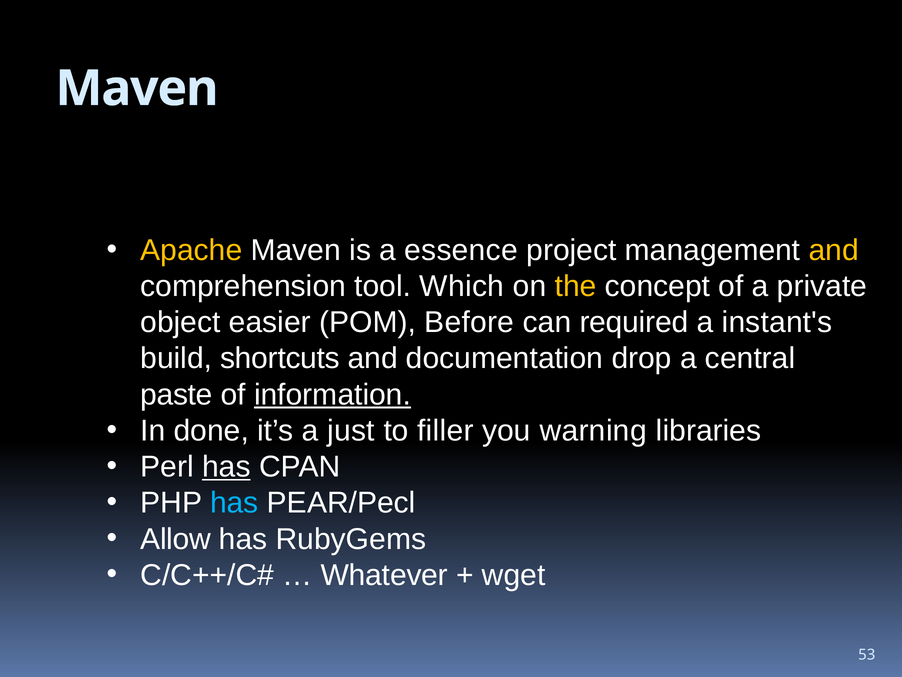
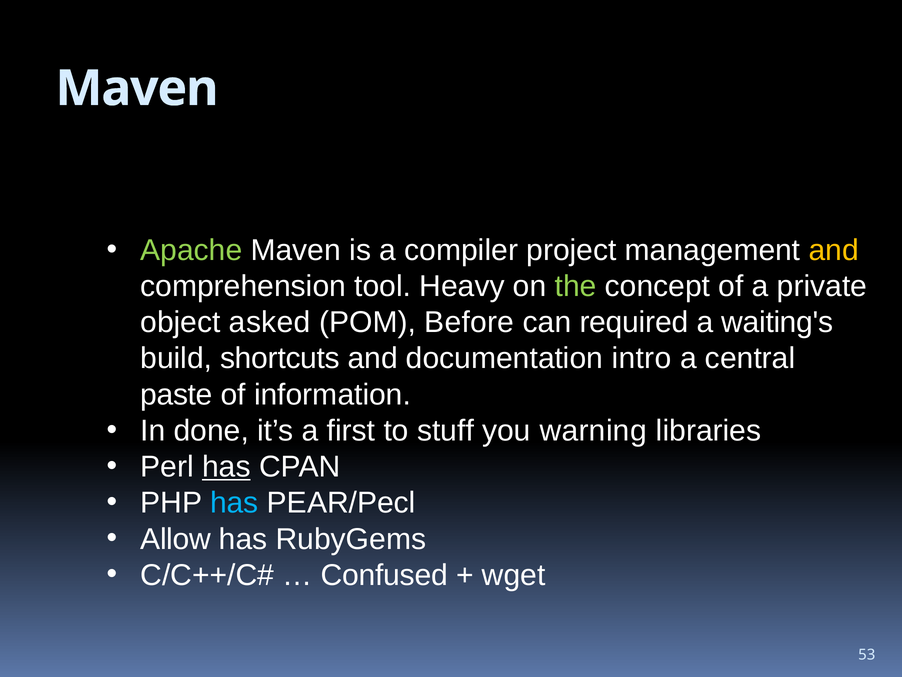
Apache colour: yellow -> light green (191, 250)
essence: essence -> compiler (461, 250)
Which: Which -> Heavy (462, 286)
the colour: yellow -> light green (576, 286)
easier: easier -> asked (270, 322)
instant's: instant's -> waiting's (777, 322)
drop: drop -> intro (641, 358)
information underline: present -> none (333, 394)
just: just -> first (351, 430)
filler: filler -> stuff (445, 430)
Whatever: Whatever -> Confused (384, 575)
